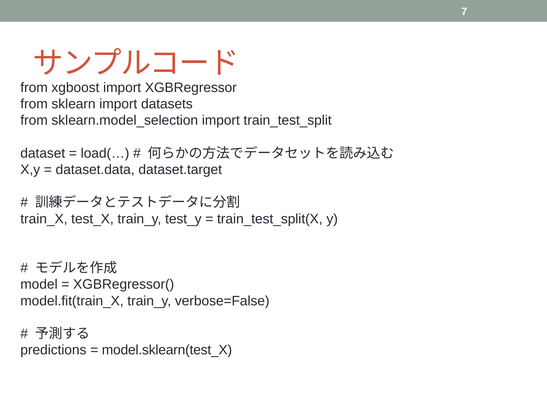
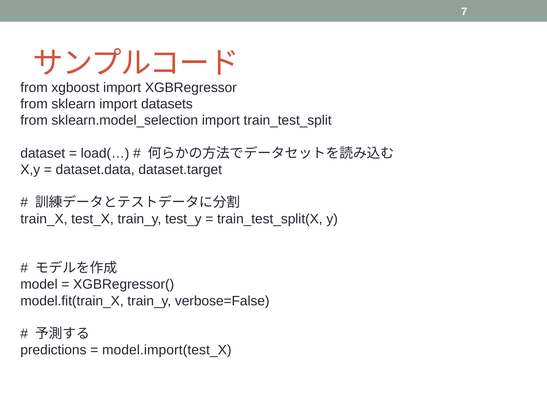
model.sklearn(test_X: model.sklearn(test_X -> model.import(test_X (167, 350)
